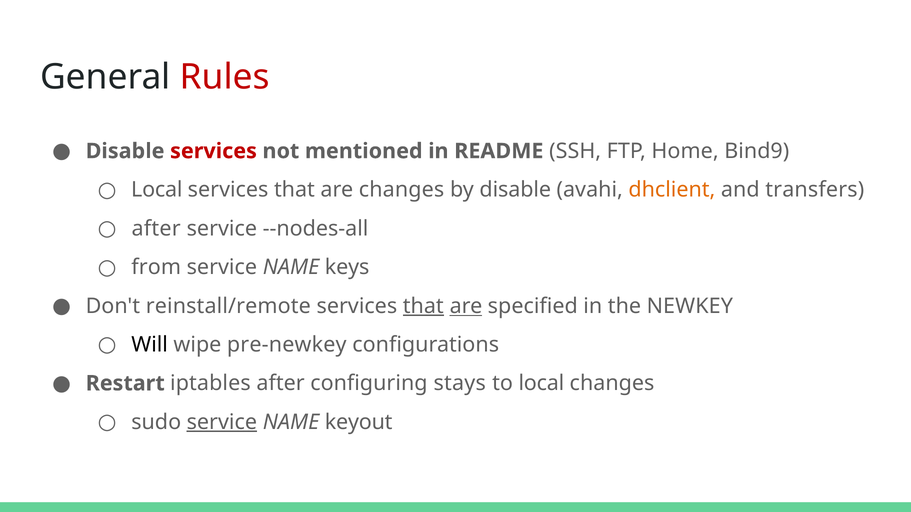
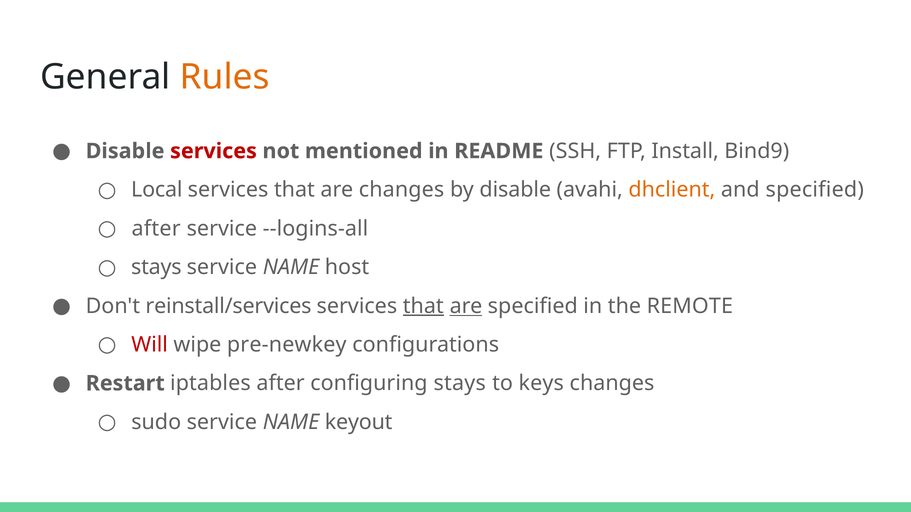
Rules colour: red -> orange (225, 77)
Home: Home -> Install (685, 151)
and transfers: transfers -> specified (815, 190)
--nodes-all: --nodes-all -> --logins-all (315, 229)
from: from -> stays (156, 267)
keys: keys -> host (347, 267)
reinstall/remote: reinstall/remote -> reinstall/services (229, 306)
NEWKEY: NEWKEY -> REMOTE (690, 306)
Will colour: black -> red (150, 345)
to local: local -> keys (541, 384)
service underline: present -> none (222, 422)
